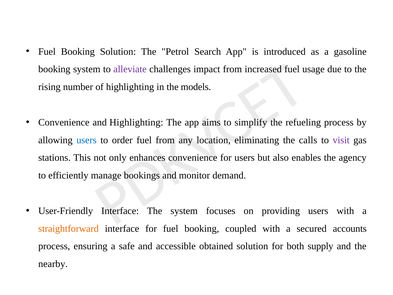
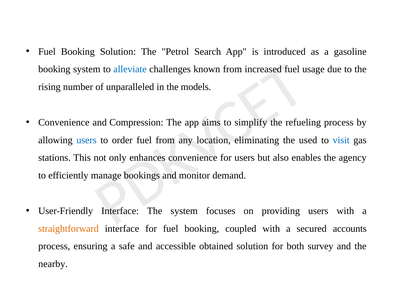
alleviate colour: purple -> blue (130, 69)
impact: impact -> known (207, 69)
of highlighting: highlighting -> unparalleled (130, 87)
and Highlighting: Highlighting -> Compression (136, 122)
calls: calls -> used (308, 140)
visit colour: purple -> blue (341, 140)
supply: supply -> survey (321, 246)
